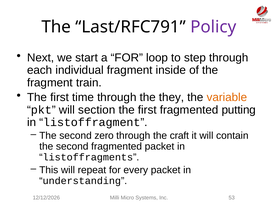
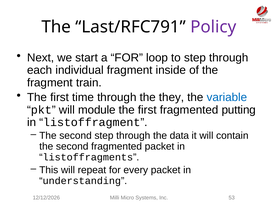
variable colour: orange -> blue (227, 98)
section: section -> module (97, 110)
second zero: zero -> step (104, 136)
craft: craft -> data (179, 136)
